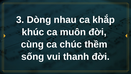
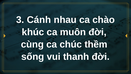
Dòng: Dòng -> Cánh (39, 20)
khắp: khắp -> chào (104, 20)
